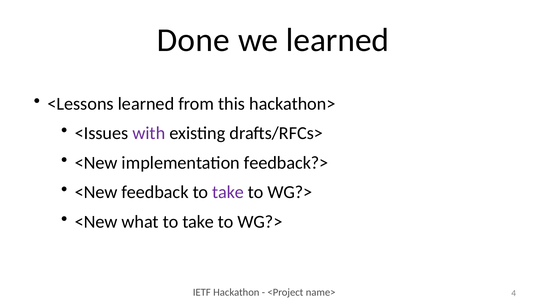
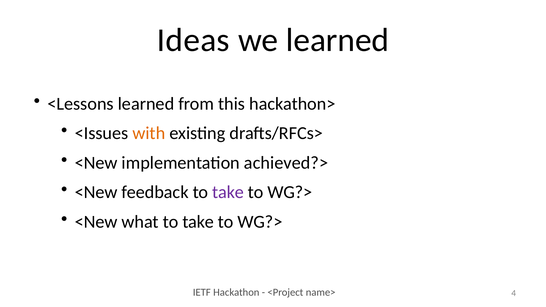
Done: Done -> Ideas (193, 40)
with colour: purple -> orange (149, 133)
feedback?>: feedback?> -> achieved?> (286, 163)
